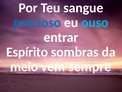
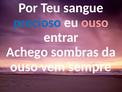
ouso colour: light blue -> pink (95, 22)
Espírito: Espírito -> Achego (27, 52)
meio: meio -> ouso (24, 66)
